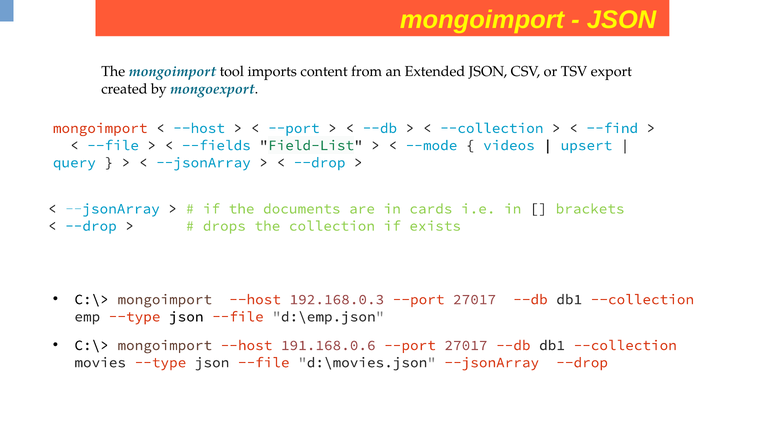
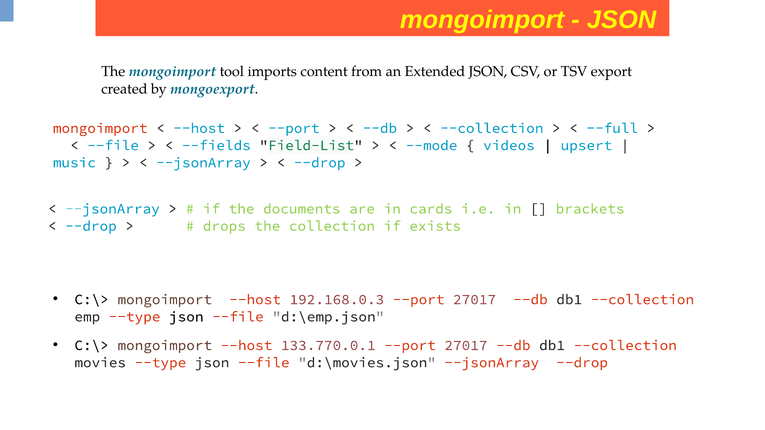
--find: --find -> --full (612, 128)
query: query -> music (74, 163)
191.168.0.6: 191.168.0.6 -> 133.770.0.1 (328, 346)
